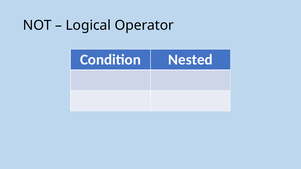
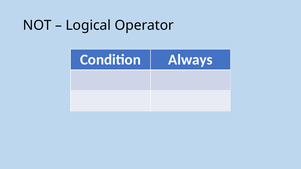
Nested: Nested -> Always (190, 60)
